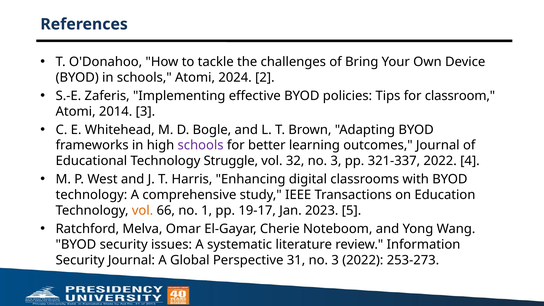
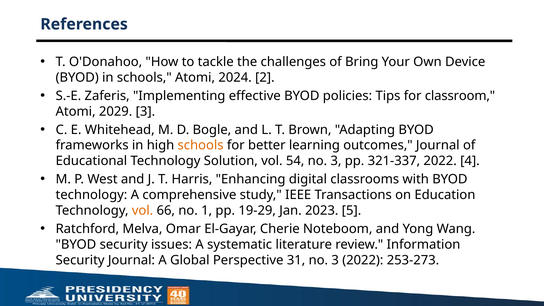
2014: 2014 -> 2029 (116, 111)
schools colour: purple -> orange (201, 145)
Struggle: Struggle -> Solution (231, 161)
32: 32 -> 54 (295, 161)
19-17: 19-17 -> 19-29 (257, 211)
